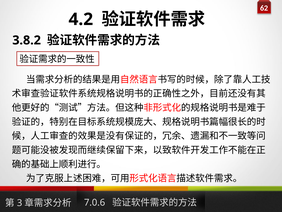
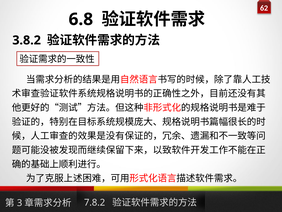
4.2: 4.2 -> 6.8 (81, 19)
7.0.6: 7.0.6 -> 7.8.2 (95, 202)
